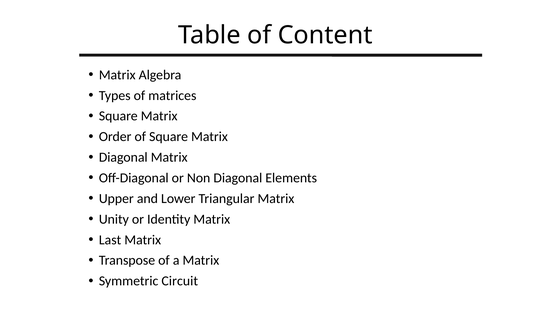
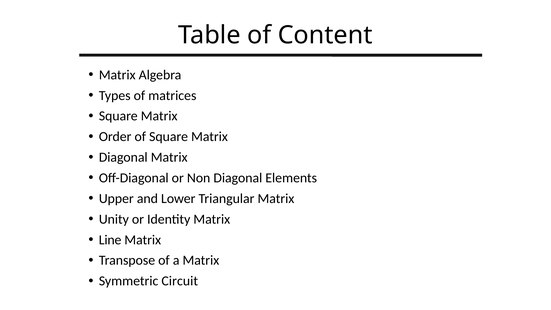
Last: Last -> Line (110, 240)
